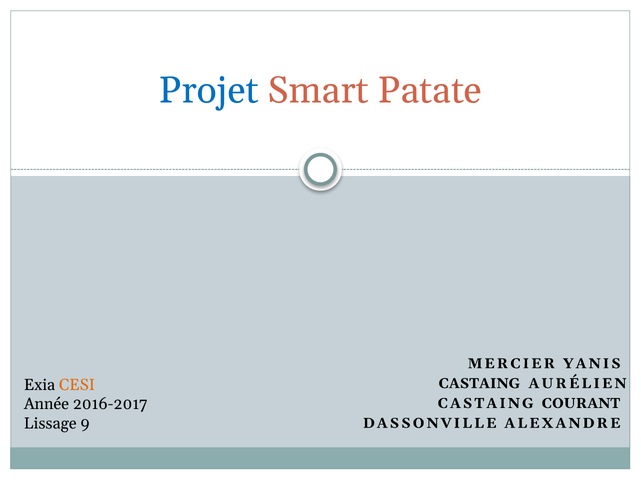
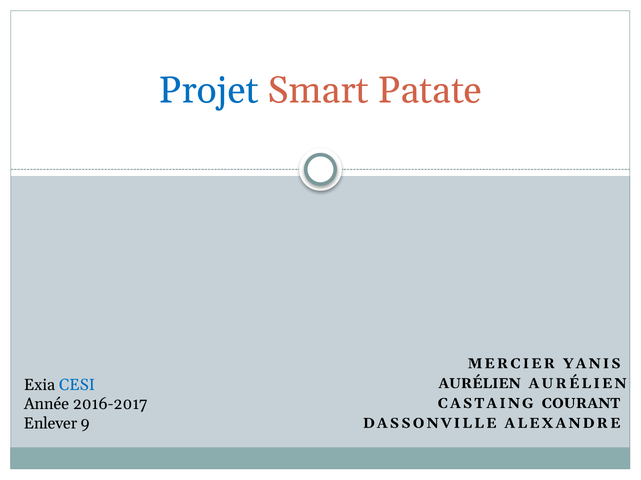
CASTAING: CASTAING -> AURÉLIEN (479, 384)
CESI colour: orange -> blue (77, 385)
Lissage: Lissage -> Enlever (50, 424)
